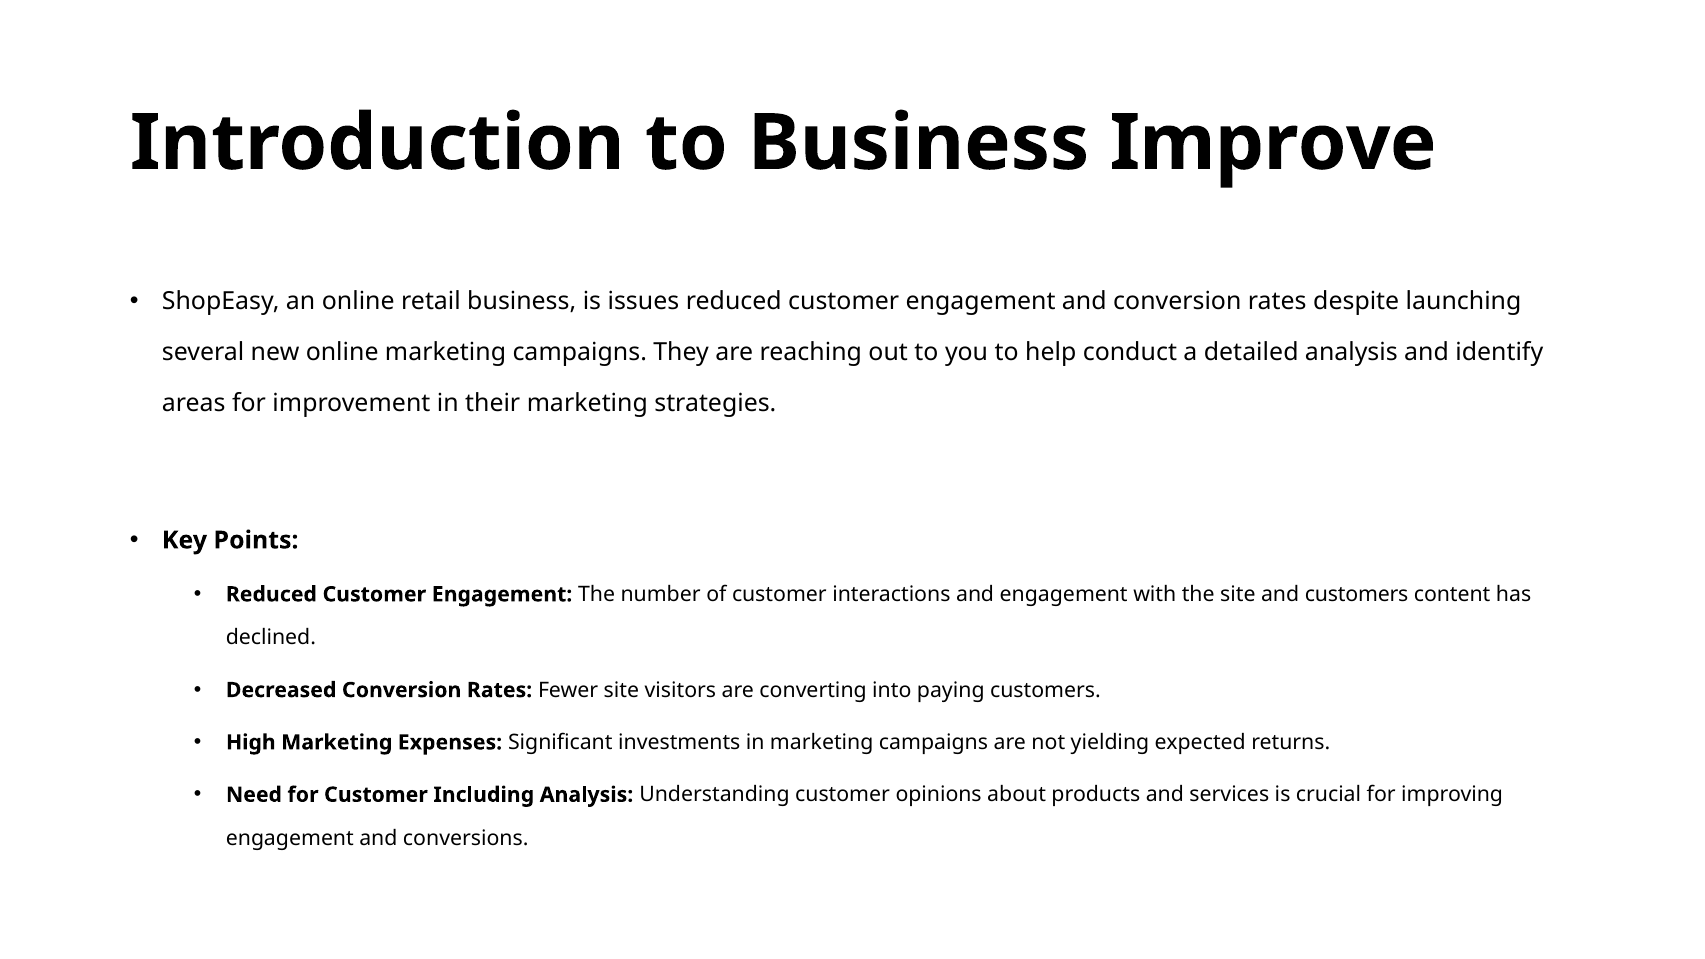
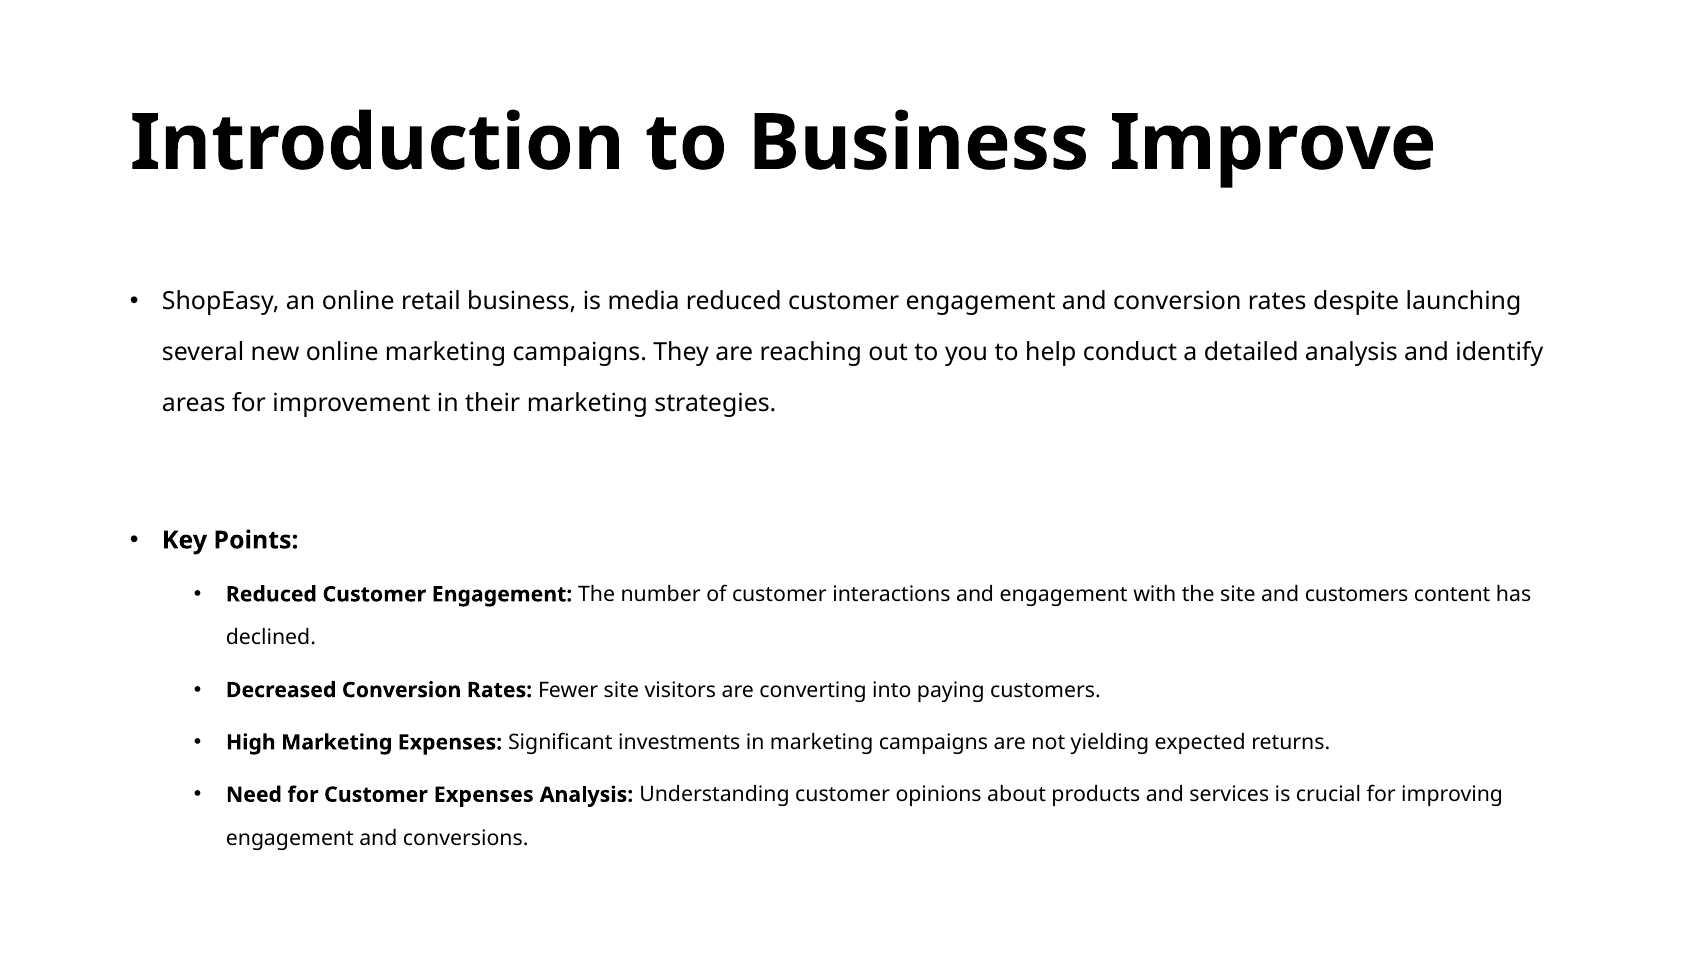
issues: issues -> media (644, 302)
Customer Including: Including -> Expenses (484, 795)
